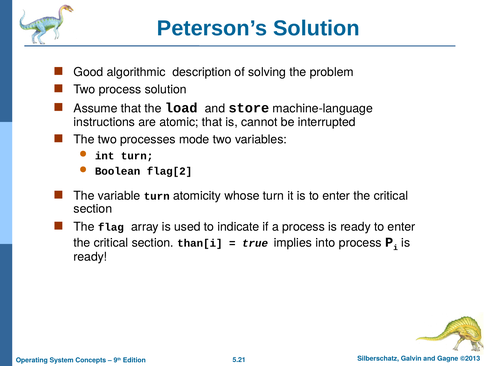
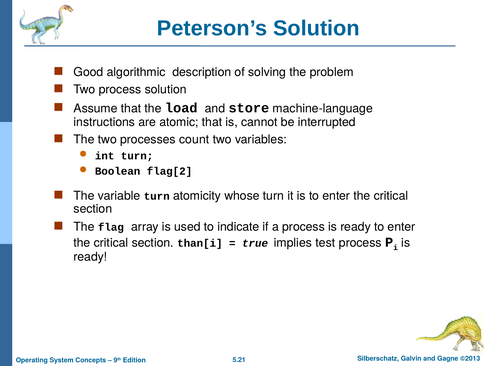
mode: mode -> count (194, 140)
into: into -> test (325, 243)
